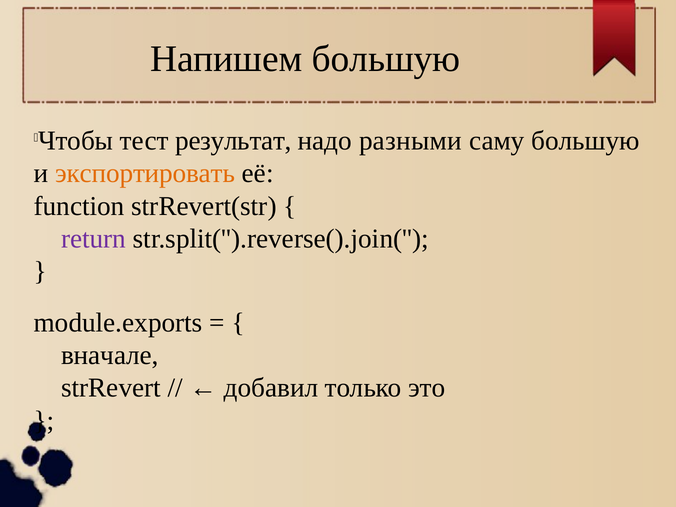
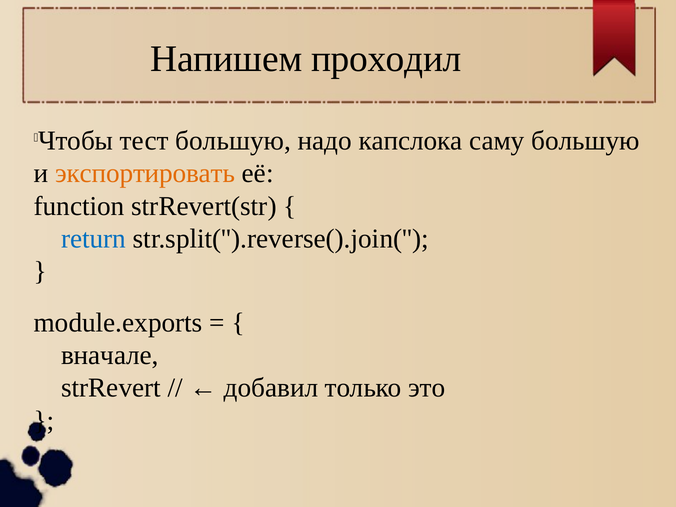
Напишем большую: большую -> проходил (386, 59)
тест результат: результат -> большую (233, 141)
разными: разными -> капслока (411, 141)
return colour: purple -> blue (94, 239)
